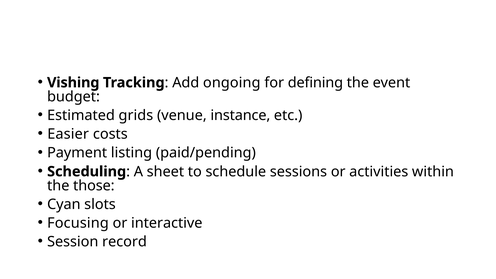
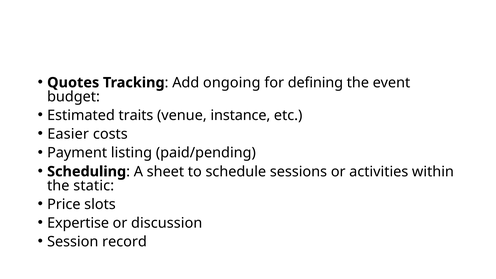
Vishing: Vishing -> Quotes (73, 83)
grids: grids -> traits (136, 115)
those: those -> static (94, 186)
Cyan: Cyan -> Price (64, 204)
Focusing: Focusing -> Expertise (78, 223)
interactive: interactive -> discussion (167, 223)
